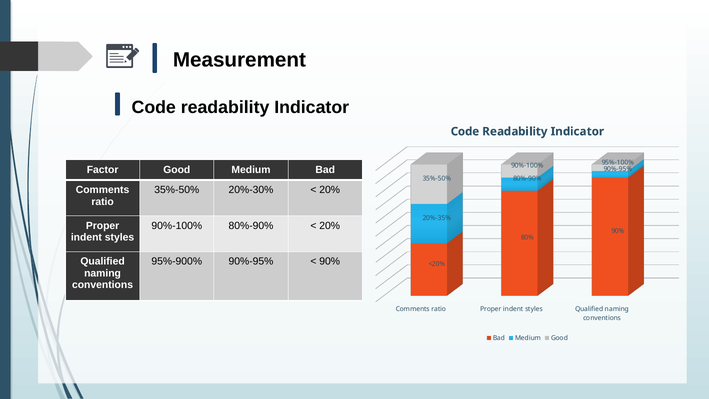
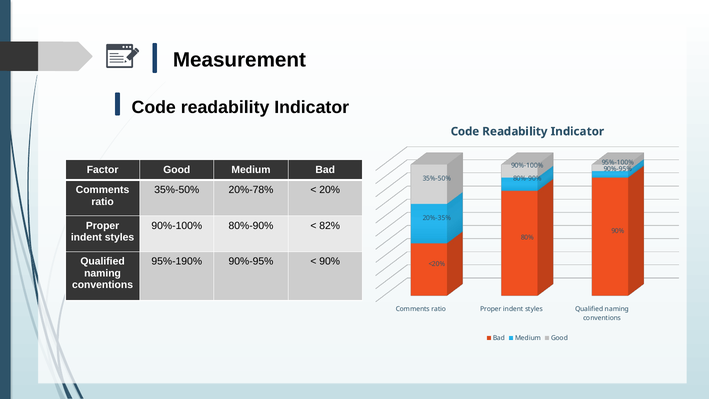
20%-30%: 20%-30% -> 20%-78% (251, 190)
20%: 20% -> 82% (330, 226)
95%-900%: 95%-900% -> 95%-190% (177, 261)
